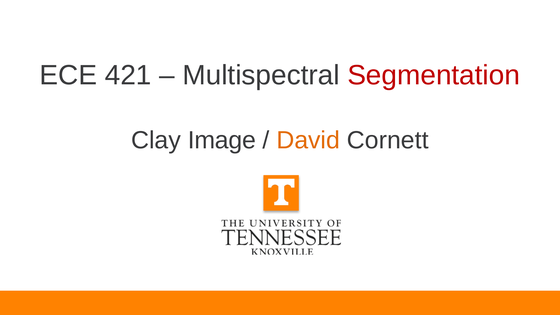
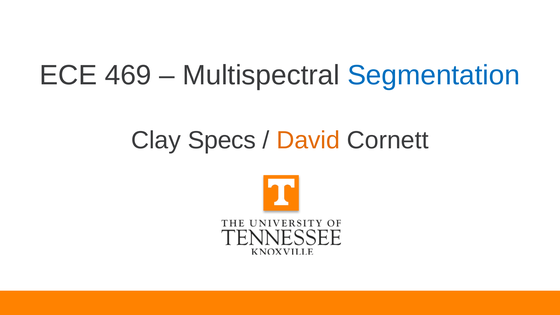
421: 421 -> 469 (128, 75)
Segmentation colour: red -> blue (434, 75)
Image: Image -> Specs (222, 140)
